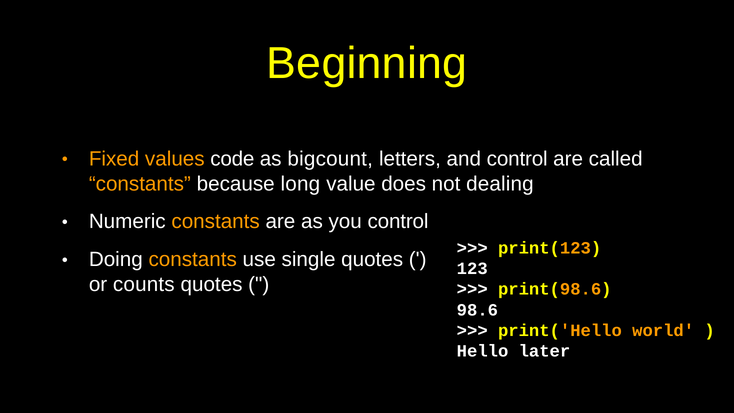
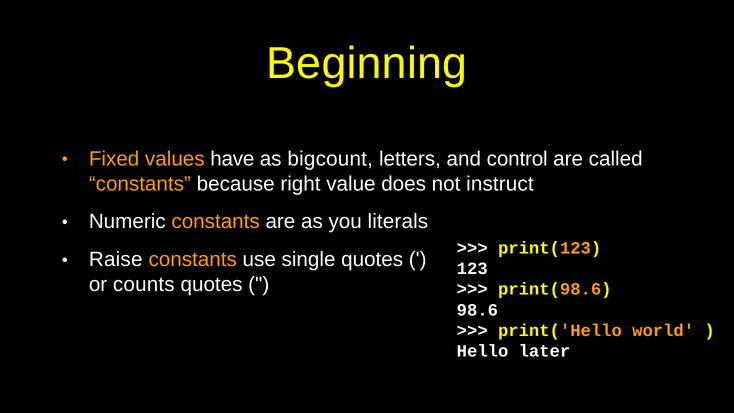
code: code -> have (232, 159)
long: long -> right (300, 184)
dealing: dealing -> instruct (500, 184)
you control: control -> literals (398, 222)
Doing: Doing -> Raise (116, 260)
